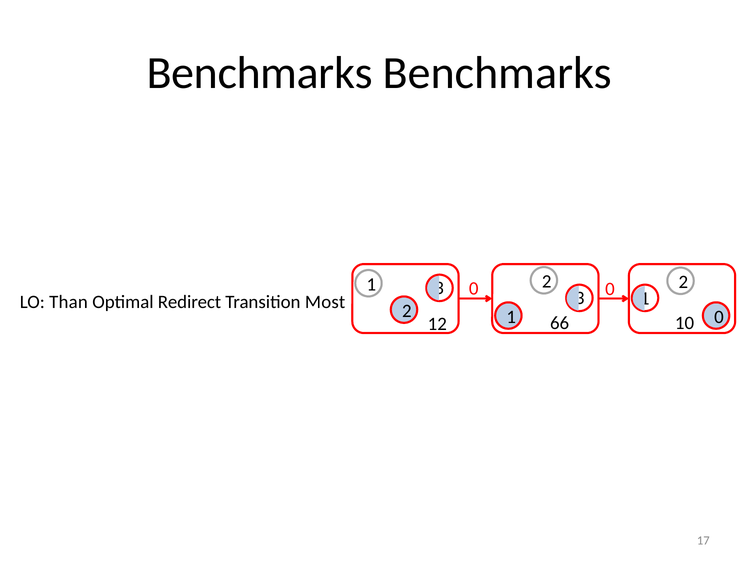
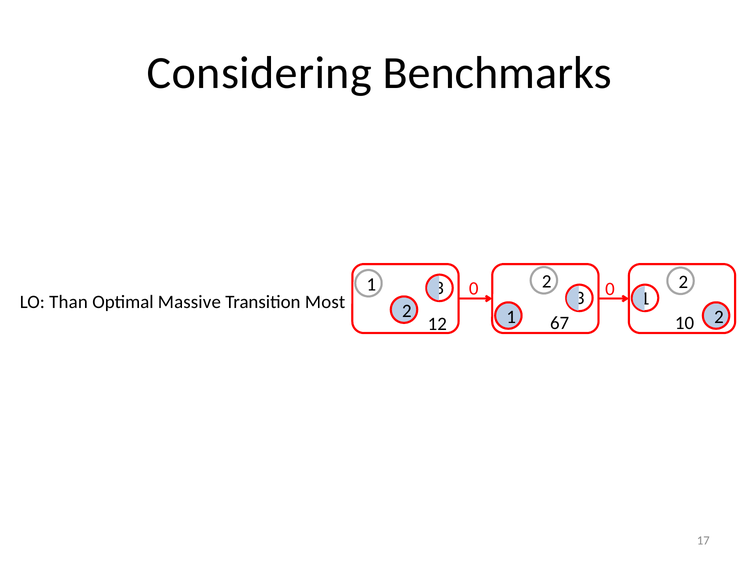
Benchmarks: Benchmarks -> Considering (259, 73)
Redirect: Redirect -> Massive (189, 302)
0: 0 -> 2 (719, 317)
66: 66 -> 67 (560, 323)
